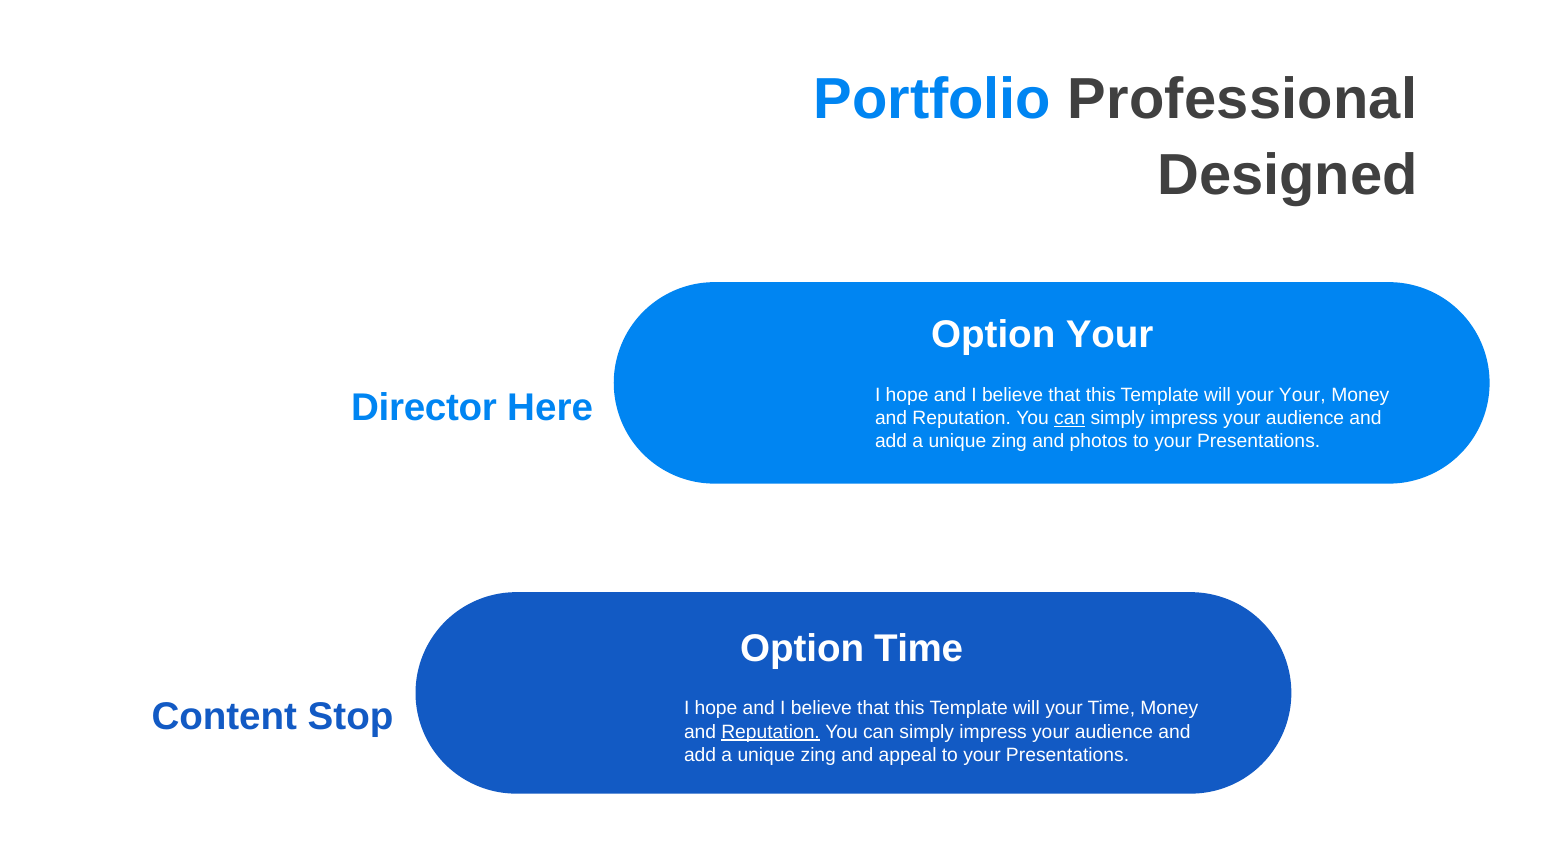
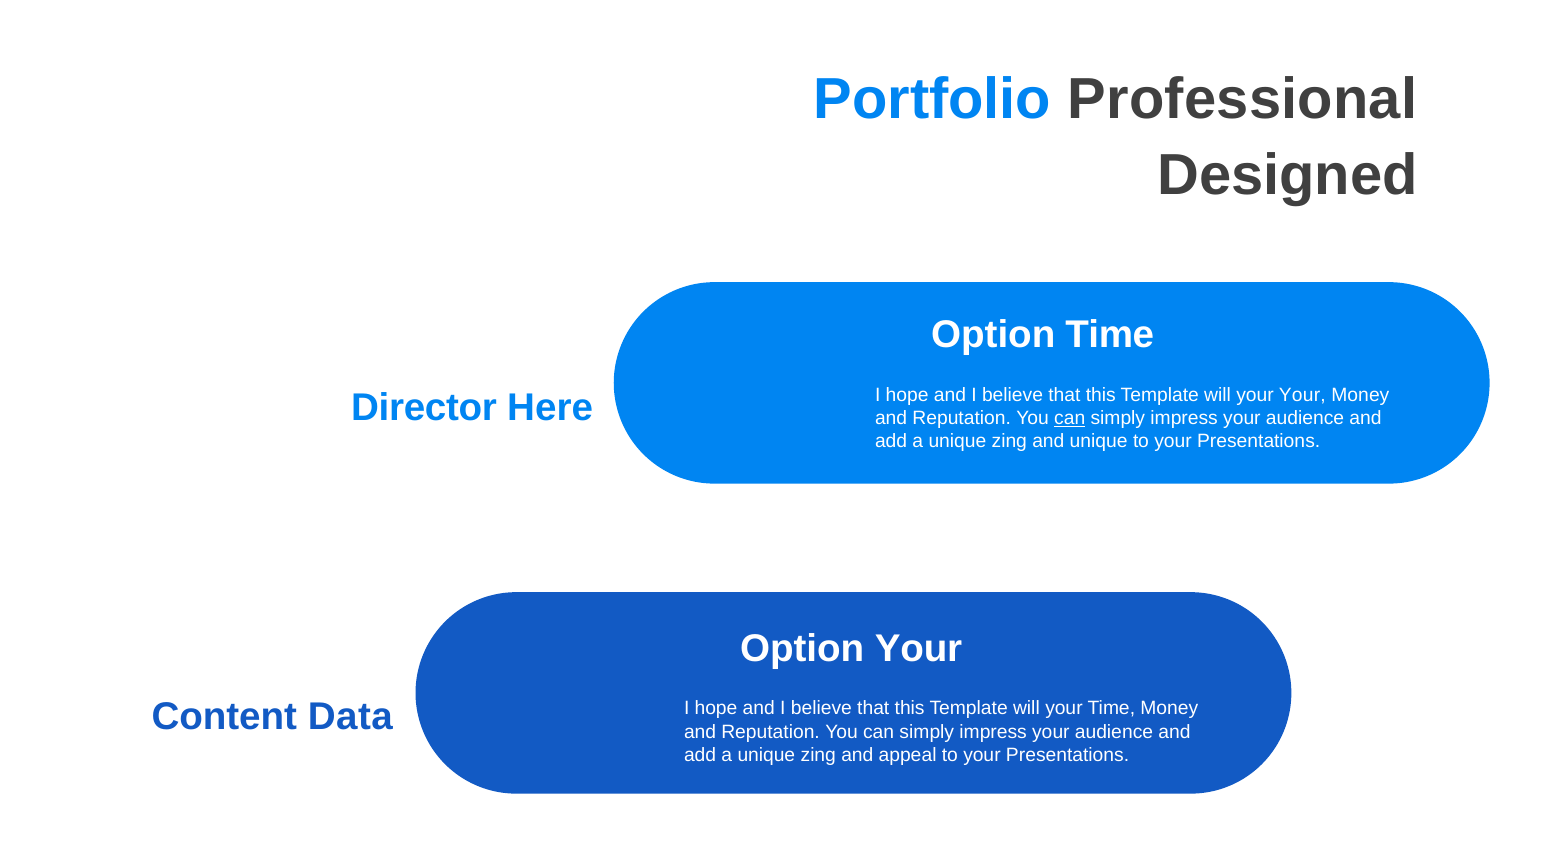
Option Your: Your -> Time (1110, 335)
and photos: photos -> unique (1099, 442)
Option Time: Time -> Your (919, 648)
Stop: Stop -> Data (350, 717)
Reputation underline: present -> none (771, 732)
